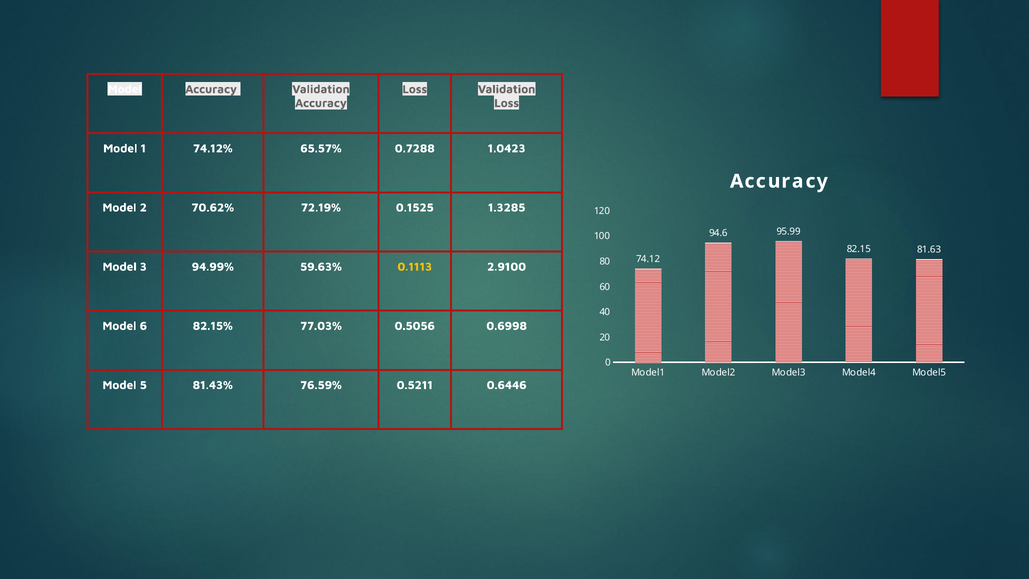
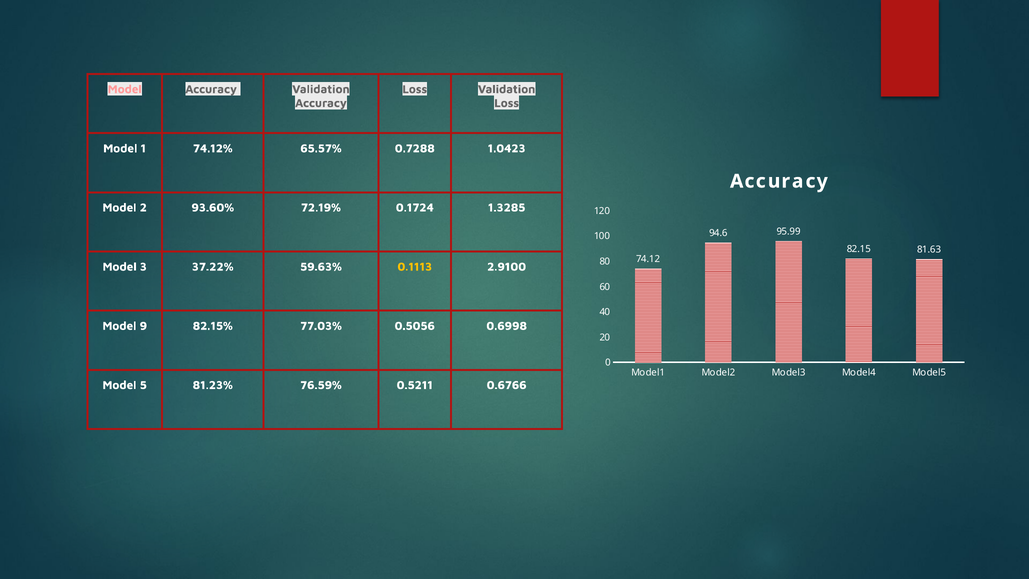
Model colour: white -> pink (125, 89)
70.62%: 70.62% -> 93.60% (213, 208)
0.1525: 0.1525 -> 0.1724 (415, 208)
94.99%: 94.99% -> 37.22% (213, 267)
6: 6 -> 9 (143, 326)
81.43%: 81.43% -> 81.23% (213, 385)
0.6446: 0.6446 -> 0.6766 (507, 385)
